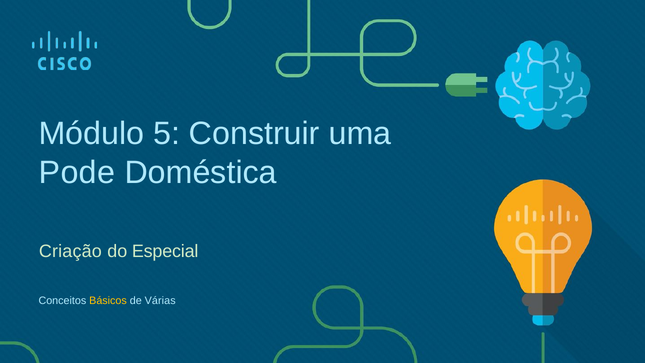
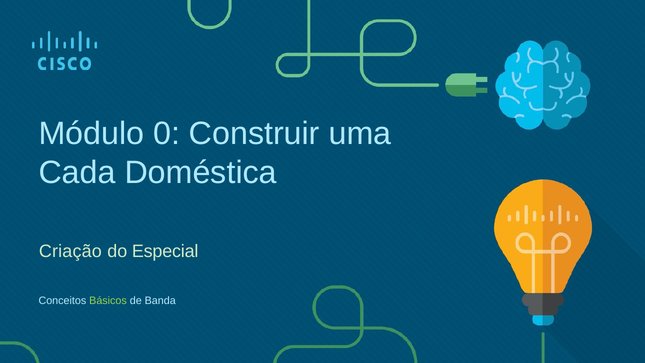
5: 5 -> 0 (167, 134)
Pode: Pode -> Cada (77, 172)
Básicos colour: yellow -> light green (108, 301)
Várias: Várias -> Banda (160, 301)
